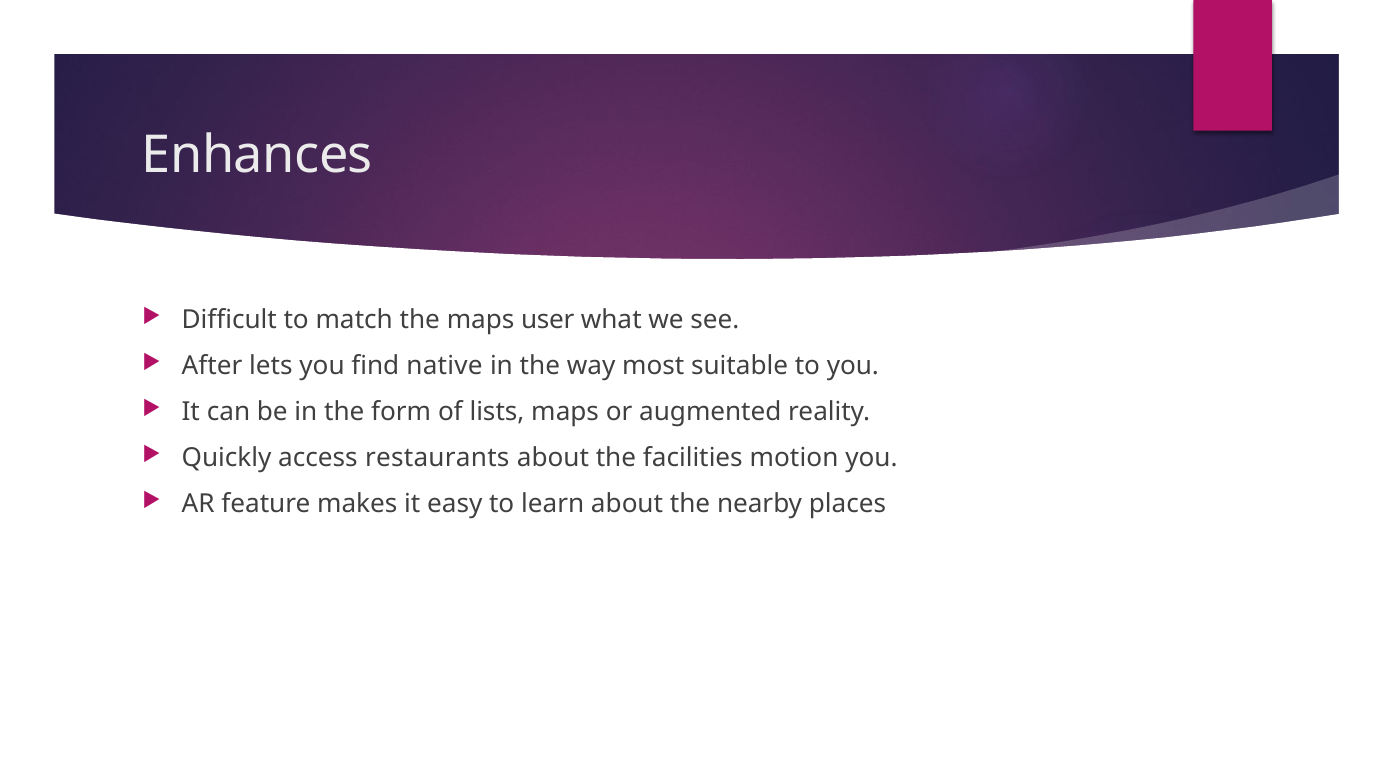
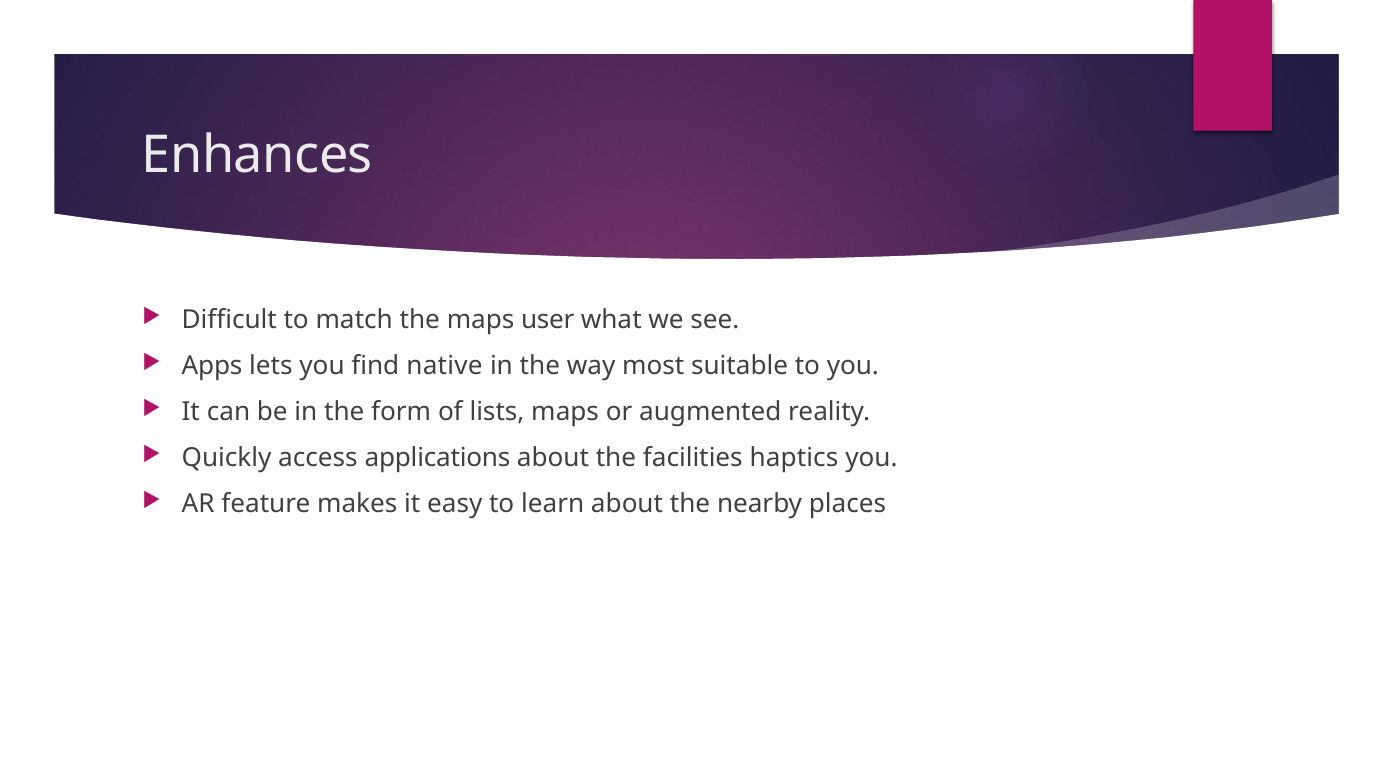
After: After -> Apps (212, 366)
restaurants: restaurants -> applications (438, 458)
motion: motion -> haptics (794, 458)
